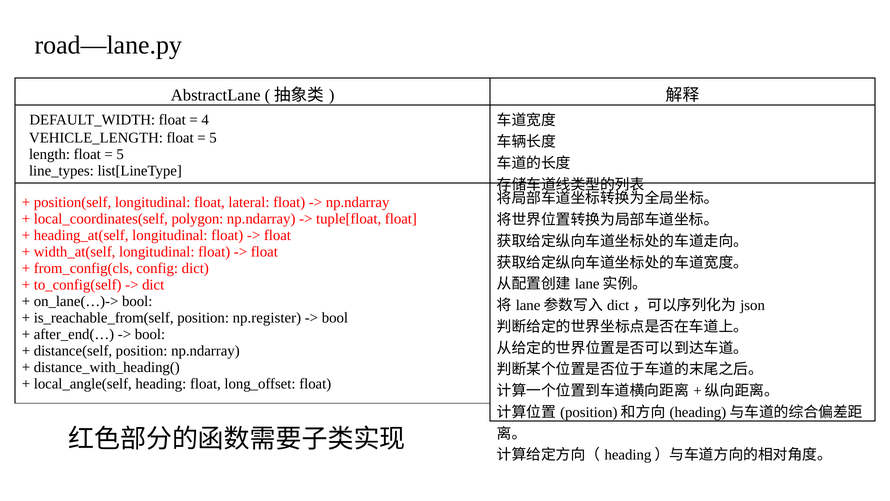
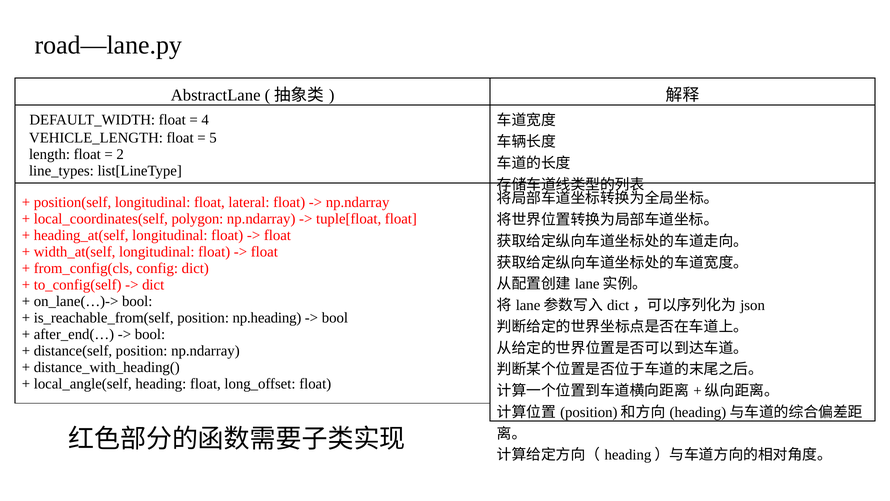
5: 5 -> 2 (120, 154)
np.register: np.register -> np.heading (267, 318)
